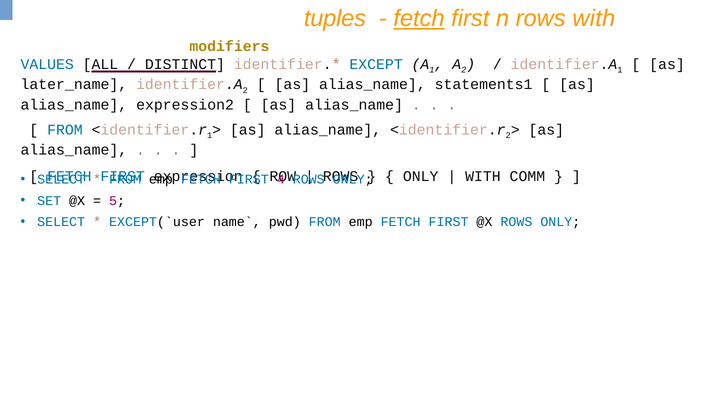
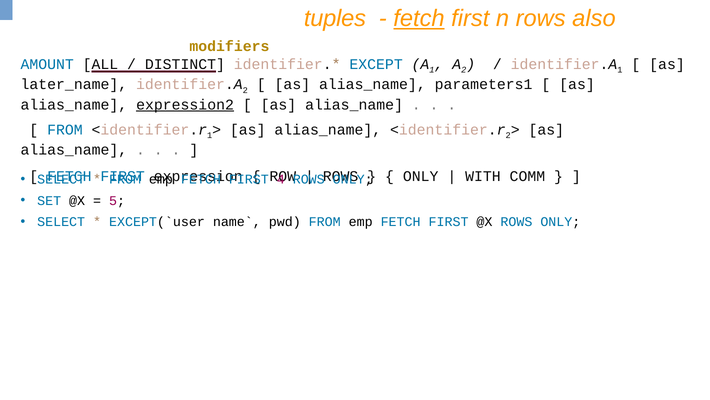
rows with: with -> also (594, 18)
VALUES: VALUES -> AMOUNT (47, 64)
statements1: statements1 -> parameters1 (484, 84)
expression2 underline: none -> present (185, 105)
